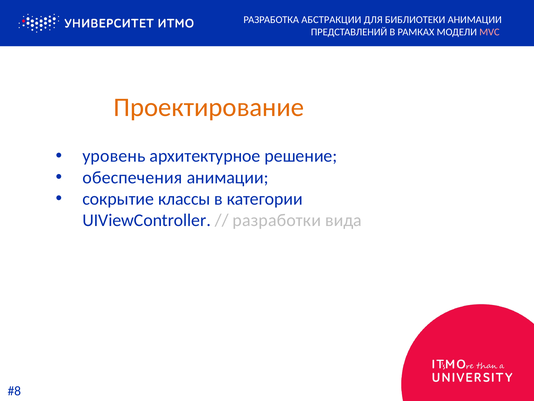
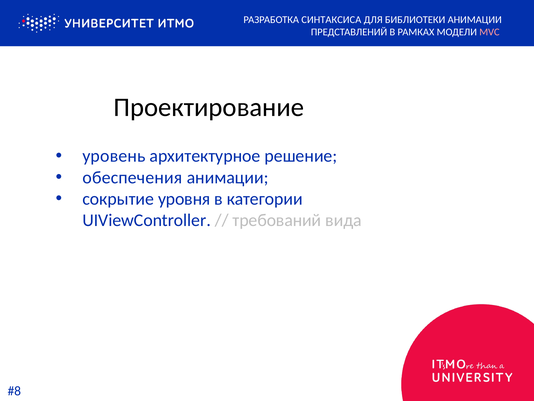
АБСТРАКЦИИ: АБСТРАКЦИИ -> СИНТАКСИСА (331, 20)
Проектирование colour: orange -> black (209, 107)
классы: классы -> уровня (184, 199)
разработки: разработки -> требований (277, 220)
